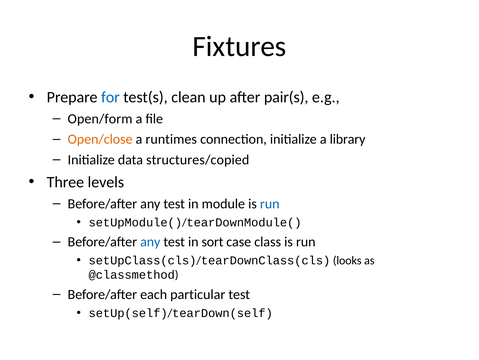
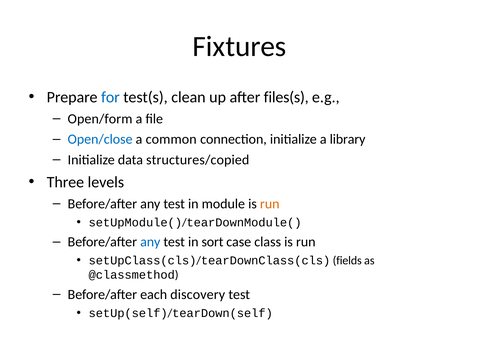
pair(s: pair(s -> files(s (286, 97)
Open/close colour: orange -> blue (100, 139)
runtimes: runtimes -> common (171, 139)
run colour: blue -> orange (270, 203)
looks: looks -> fields (347, 260)
particular: particular -> discovery (198, 294)
